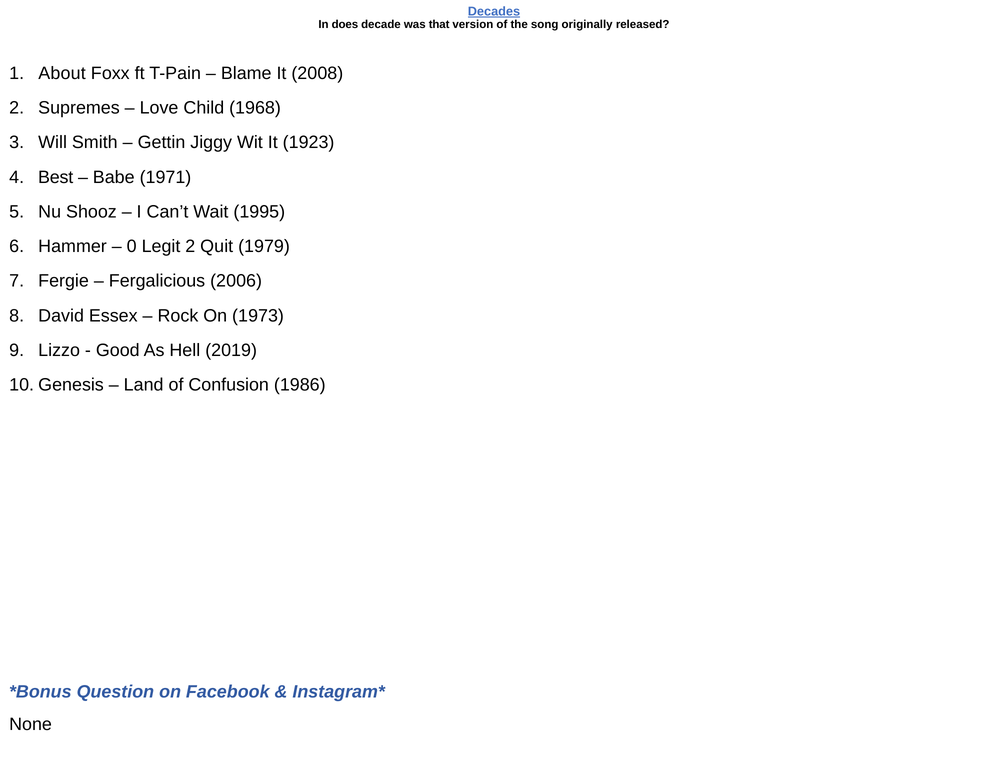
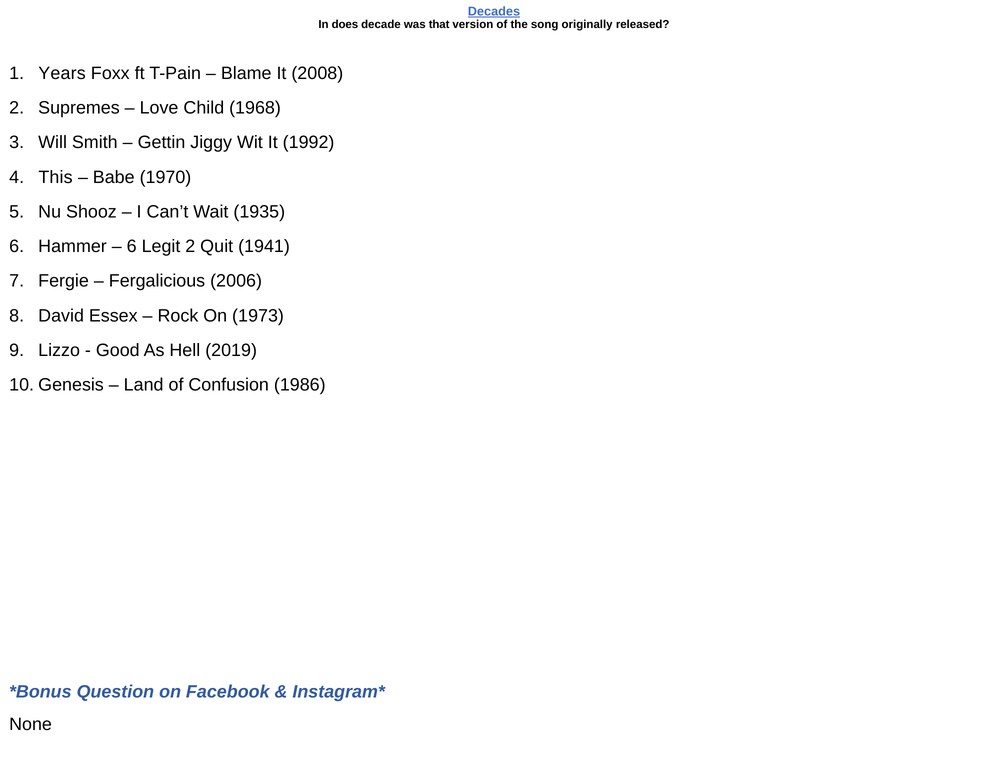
About: About -> Years (62, 73)
1923: 1923 -> 1992 (309, 143)
Best: Best -> This (56, 177)
1971: 1971 -> 1970 (165, 177)
1995: 1995 -> 1935 (259, 212)
0: 0 -> 6 (132, 246)
1979: 1979 -> 1941 (264, 246)
